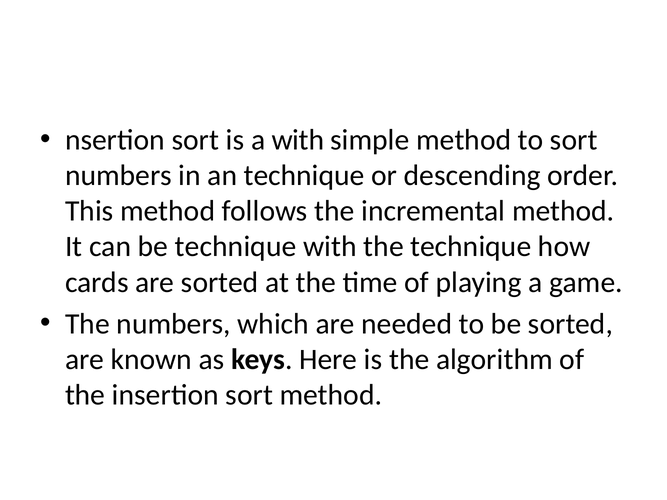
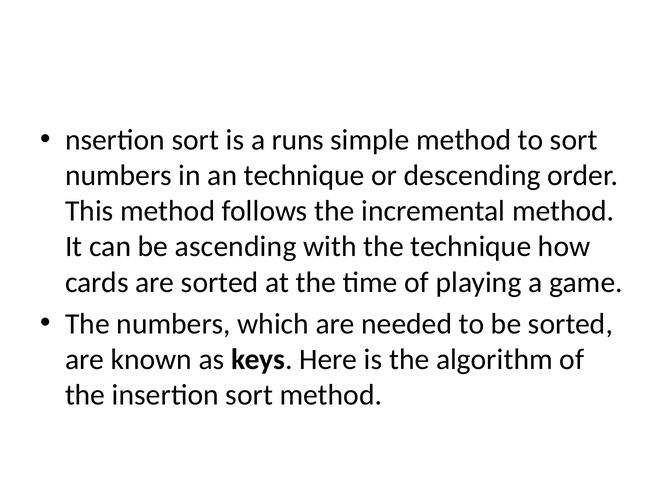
a with: with -> runs (298, 140)
be technique: technique -> ascending (236, 247)
